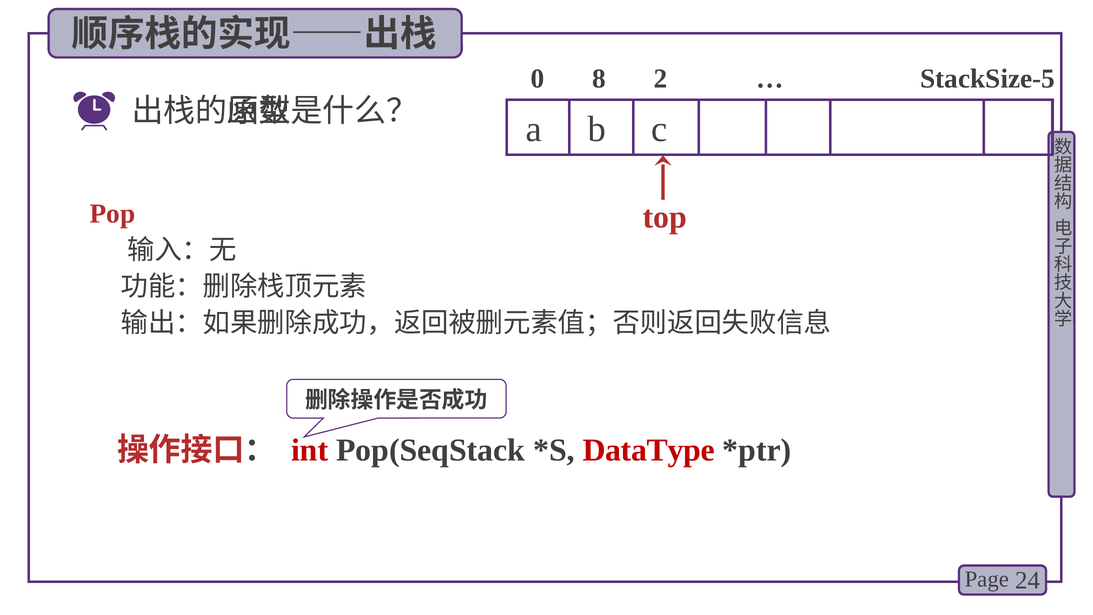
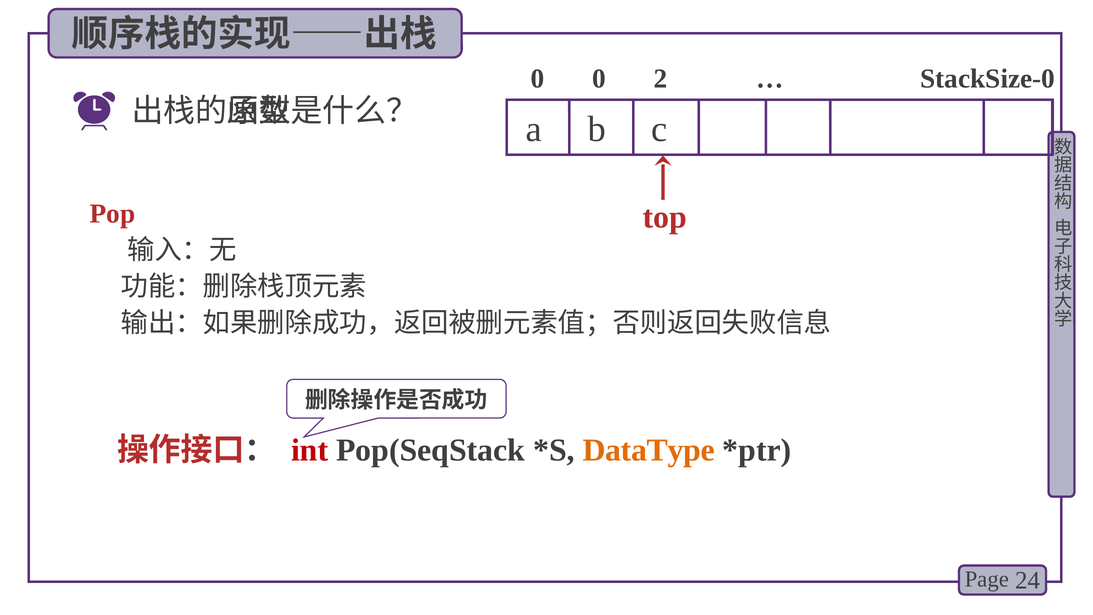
0 8: 8 -> 0 (599, 79)
StackSize-5: StackSize-5 -> StackSize-0 (988, 79)
DataType colour: red -> orange (649, 450)
